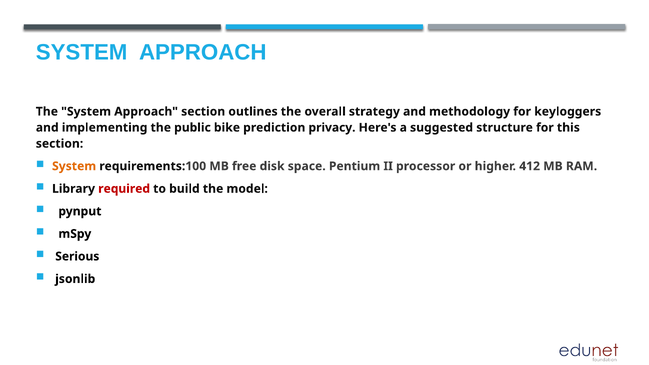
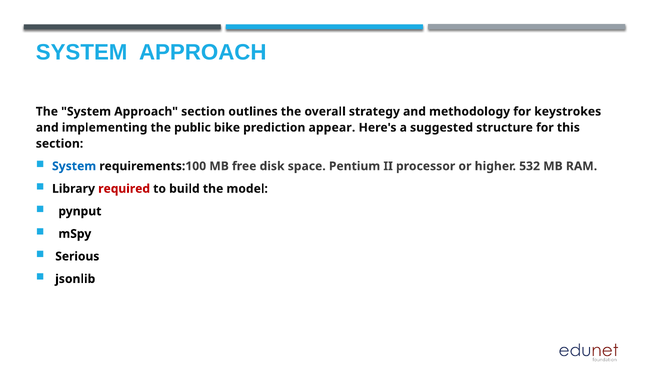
keyloggers: keyloggers -> keystrokes (568, 112)
privacy: privacy -> appear (332, 128)
System colour: orange -> blue (74, 166)
412: 412 -> 532 (530, 166)
